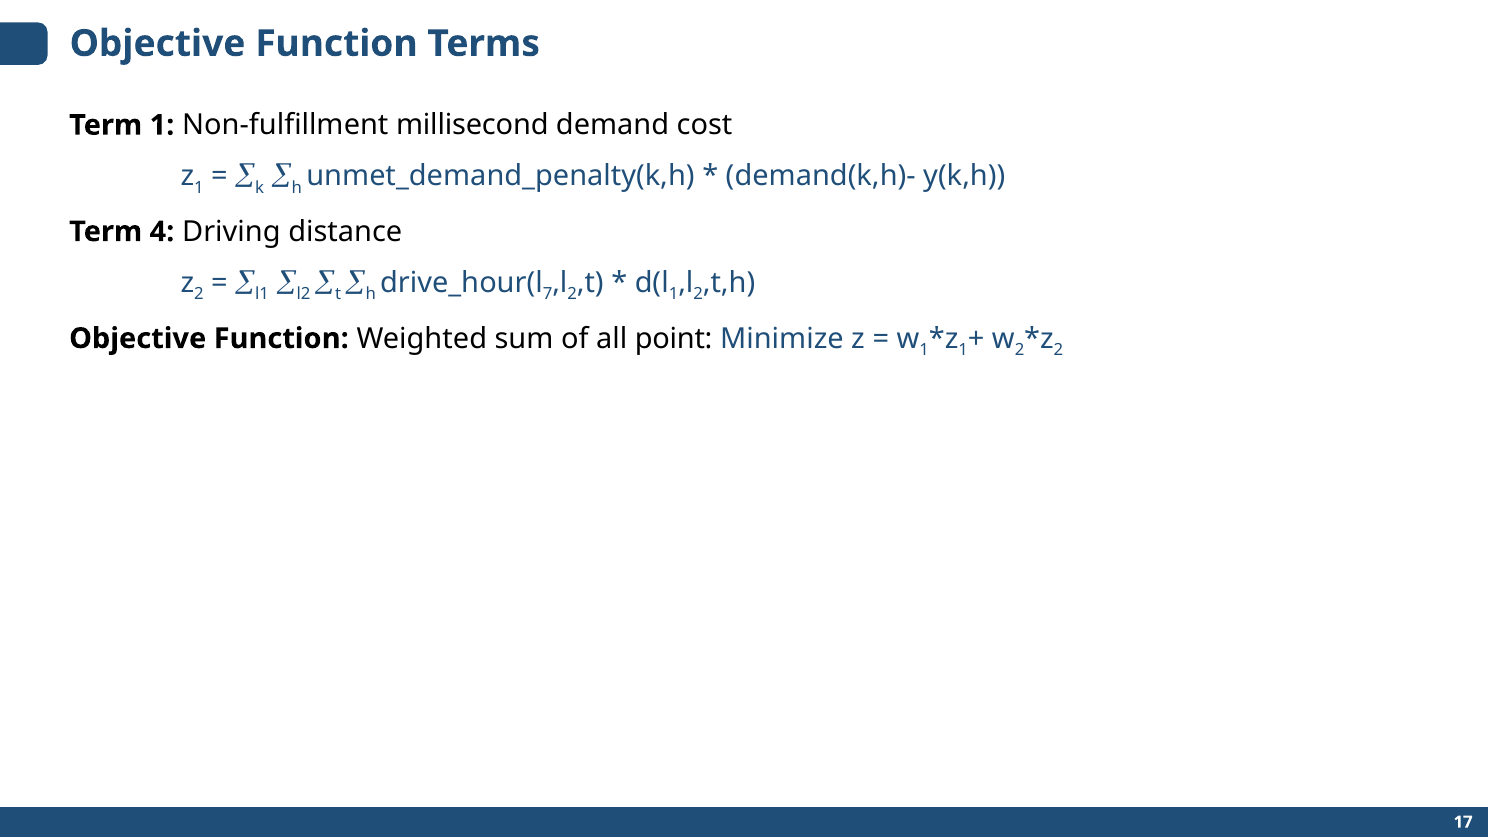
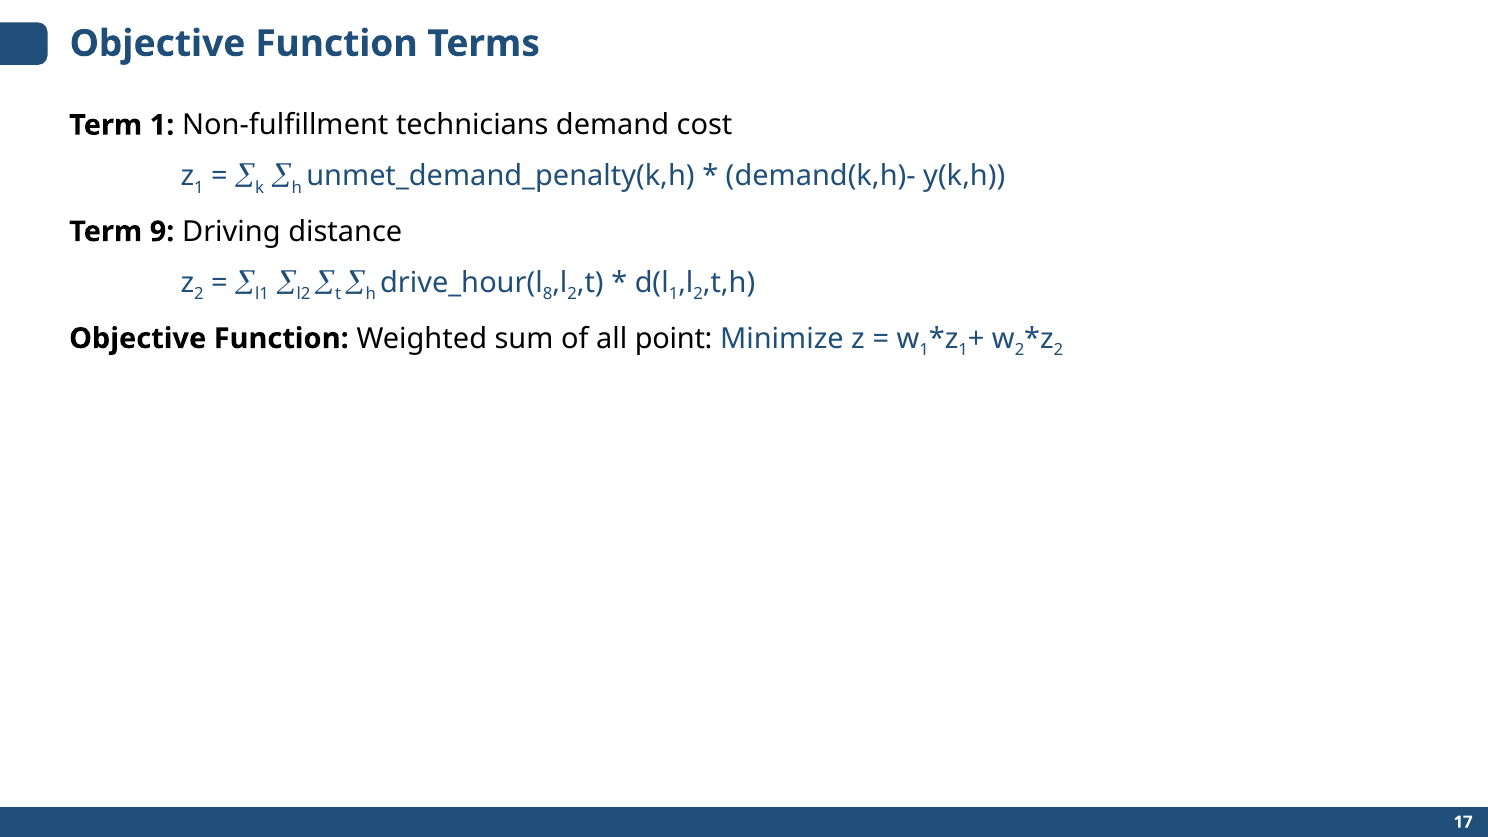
millisecond: millisecond -> technicians (472, 125)
4: 4 -> 9 (162, 232)
7: 7 -> 8 (548, 294)
